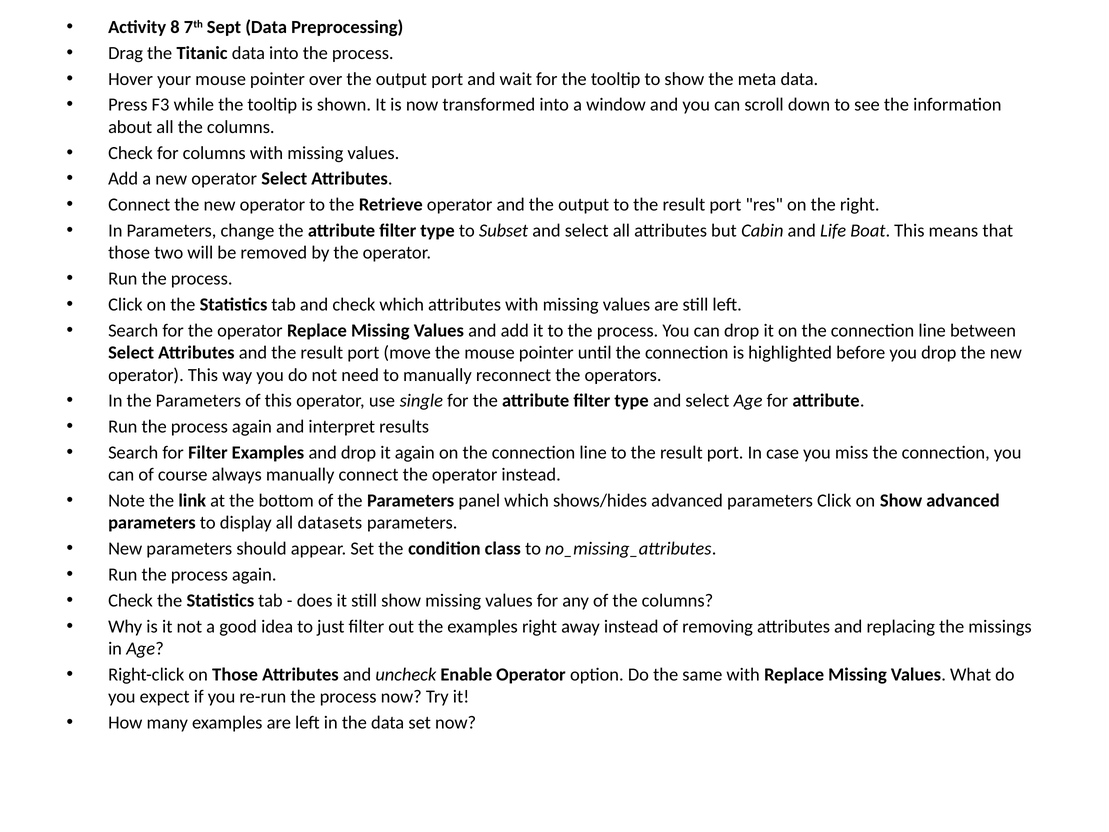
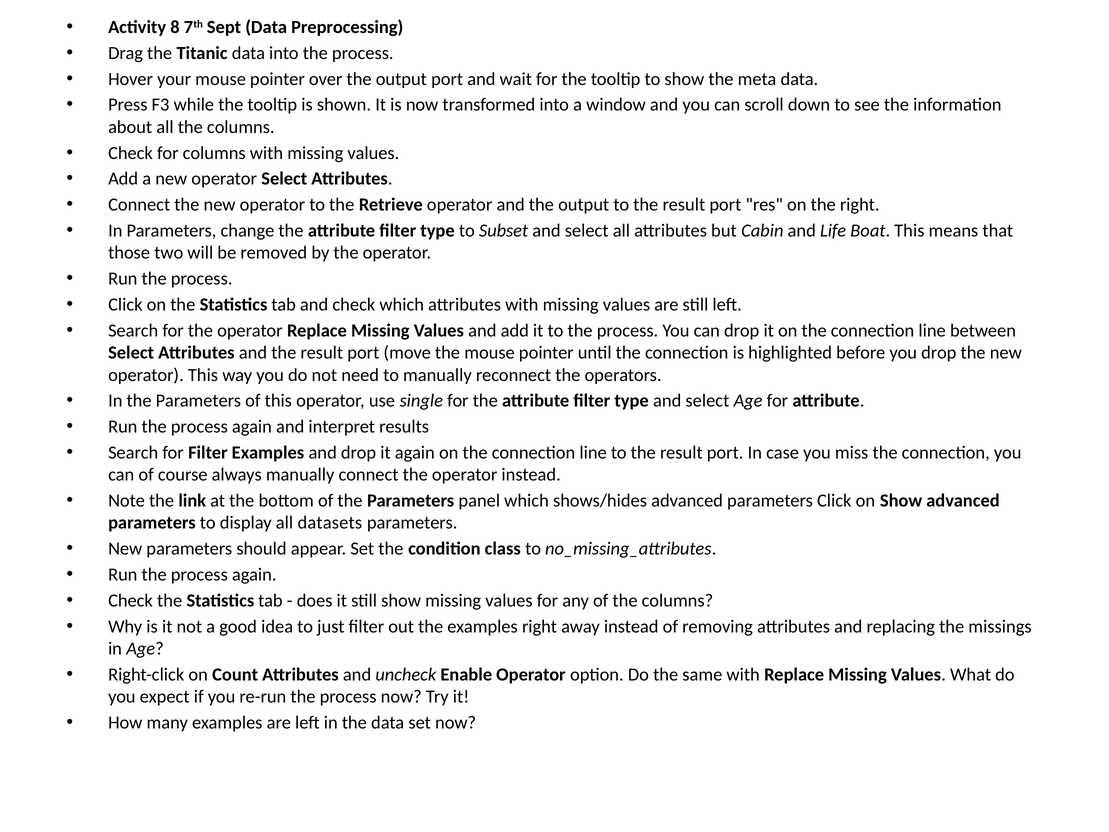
on Those: Those -> Count (235, 674)
